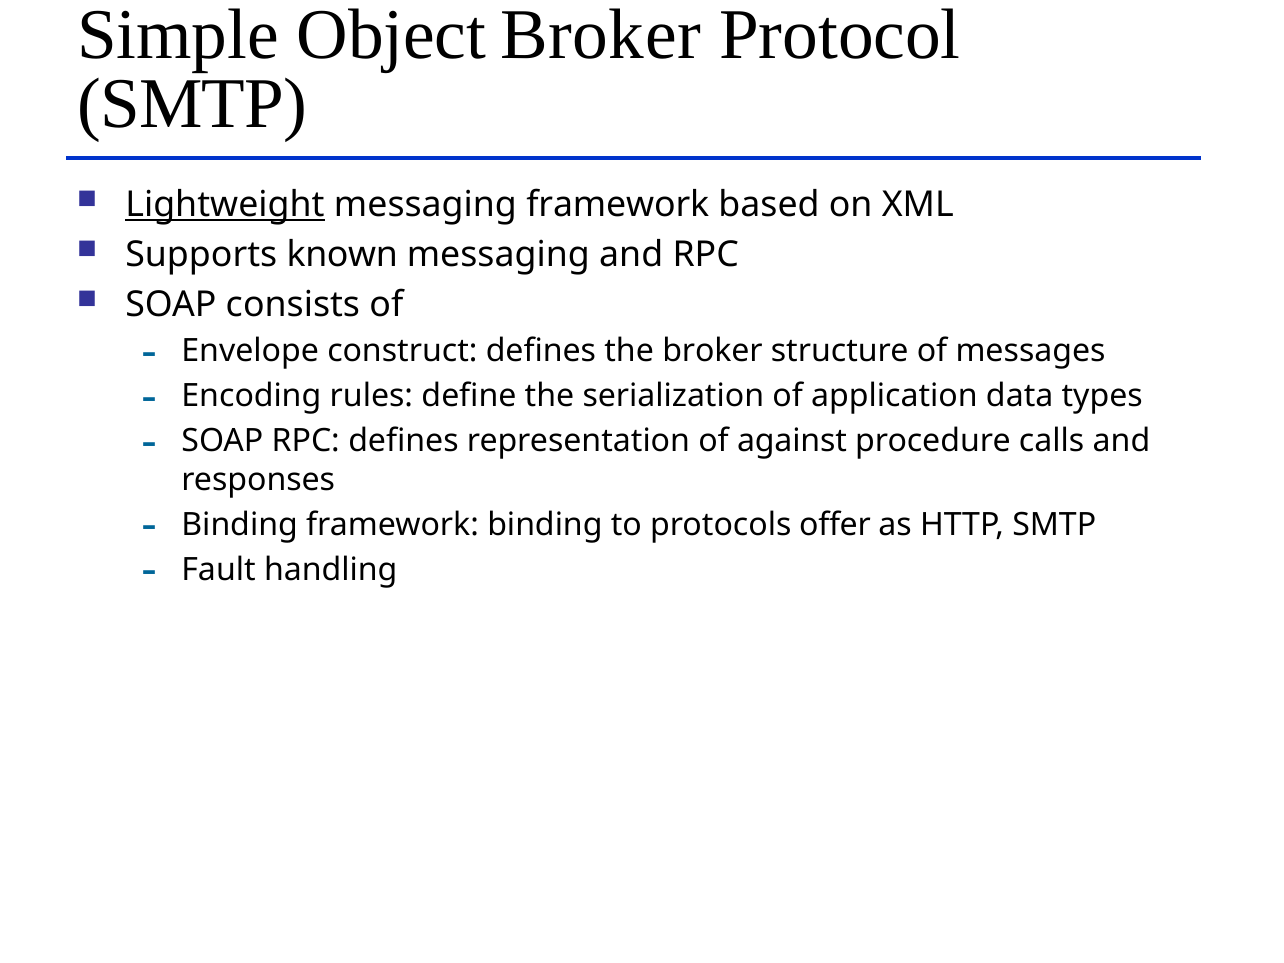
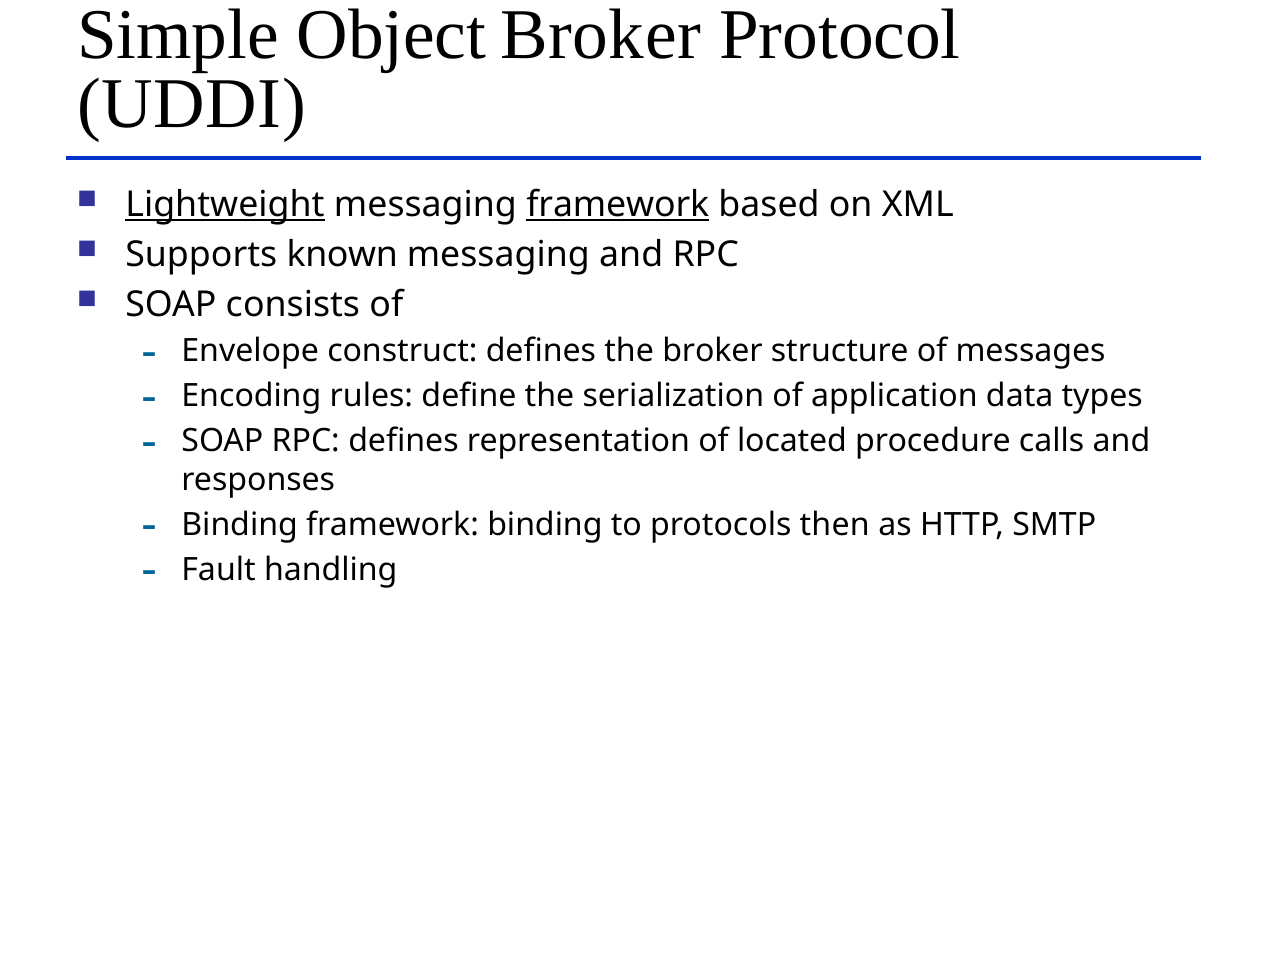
SMTP: SMTP -> UDDI (191, 103)
framework underline: none -> present (618, 204)
against: against -> located (792, 441)
offer: offer -> then (835, 525)
